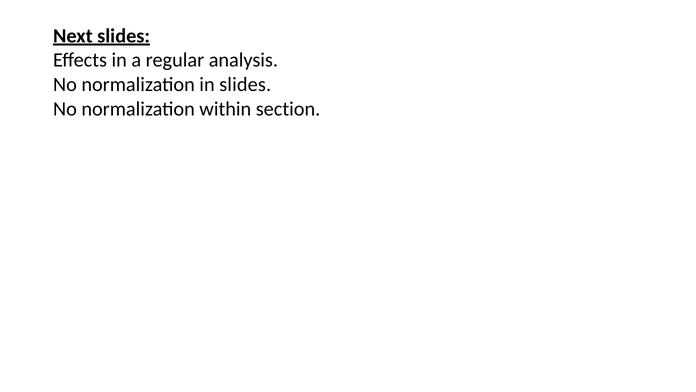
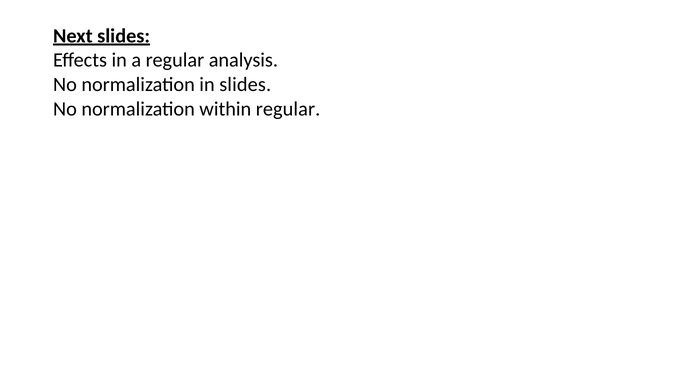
within section: section -> regular (288, 109)
